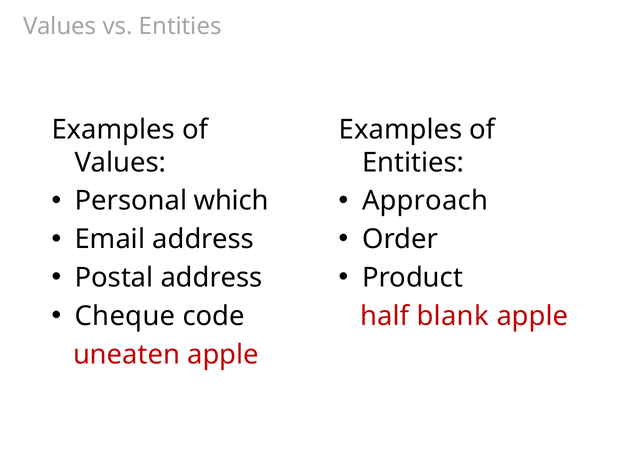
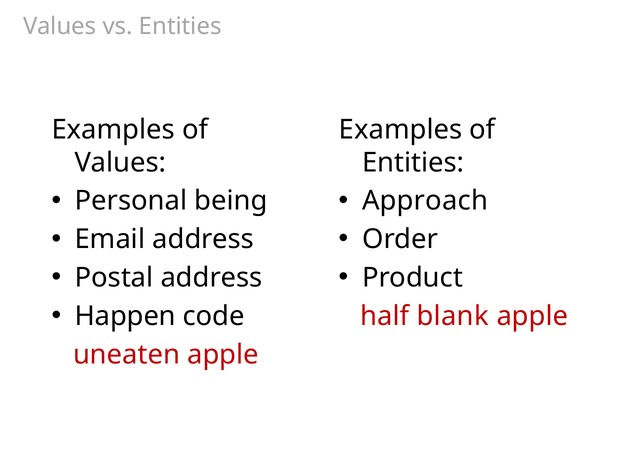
which: which -> being (231, 201)
Cheque: Cheque -> Happen (125, 316)
